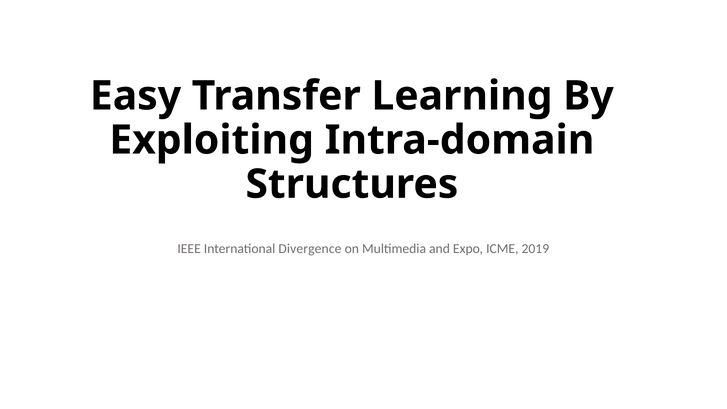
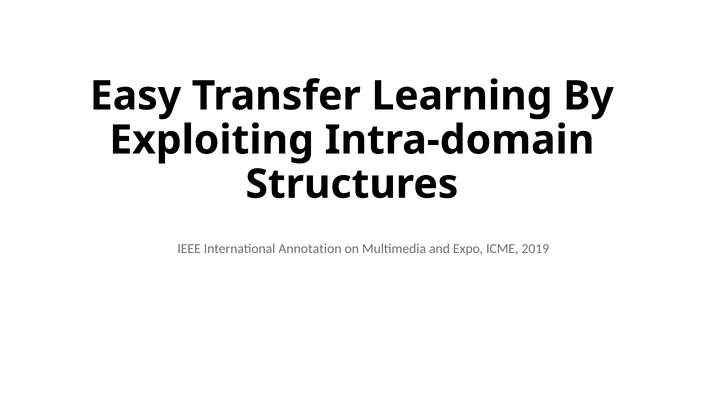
Divergence: Divergence -> Annotation (310, 249)
